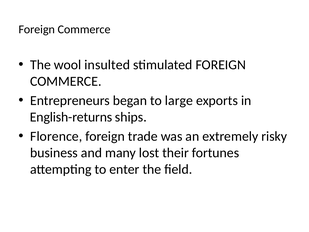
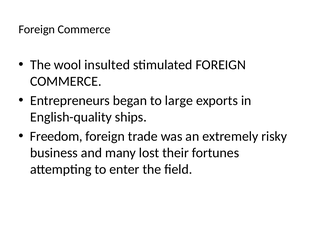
English-returns: English-returns -> English-quality (71, 117)
Florence: Florence -> Freedom (56, 136)
